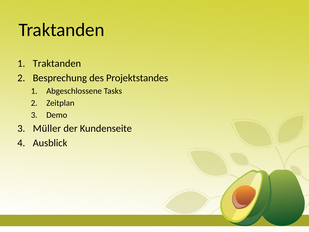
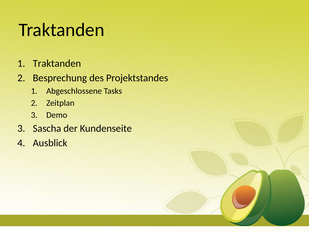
Müller: Müller -> Sascha (47, 128)
